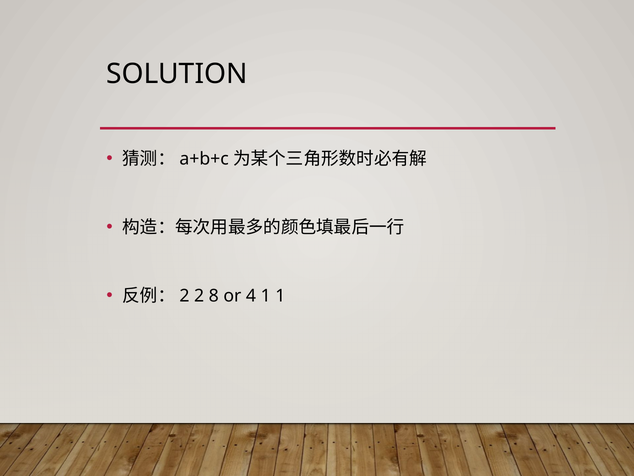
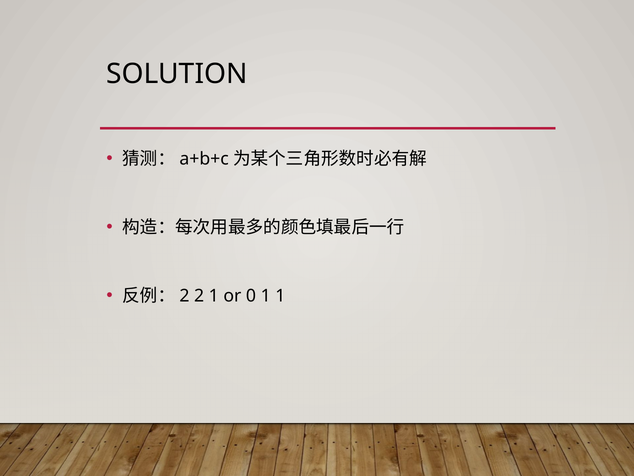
2 8: 8 -> 1 (214, 296)
4: 4 -> 0 (251, 296)
